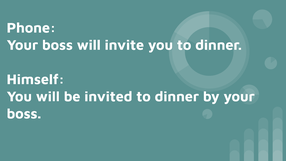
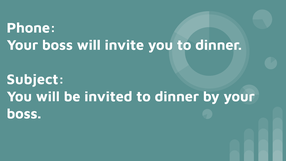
Himself: Himself -> Subject (35, 79)
